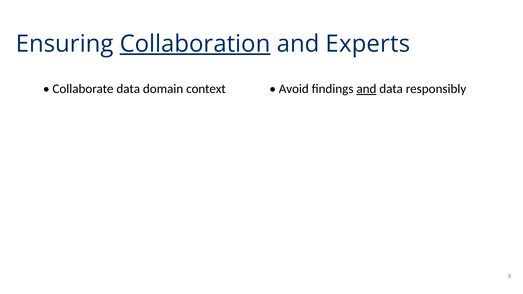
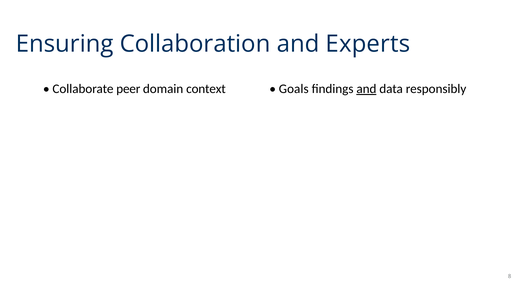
Collaboration underline: present -> none (195, 44)
Collaborate data: data -> peer (128, 89)
Avoid: Avoid -> Goals (294, 89)
